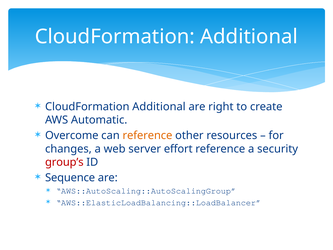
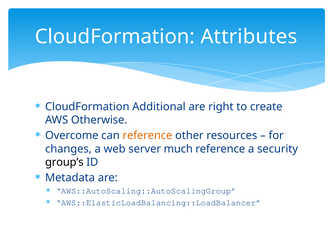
Additional: Additional -> Attributes (249, 37)
Automatic: Automatic -> Otherwise (99, 120)
effort: effort -> much (178, 149)
group’s colour: red -> black (64, 162)
Sequence: Sequence -> Metadata (70, 178)
